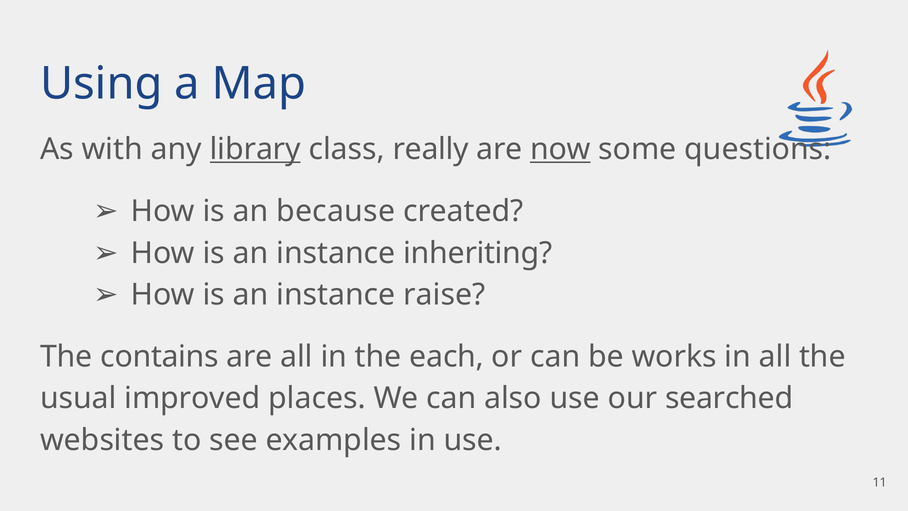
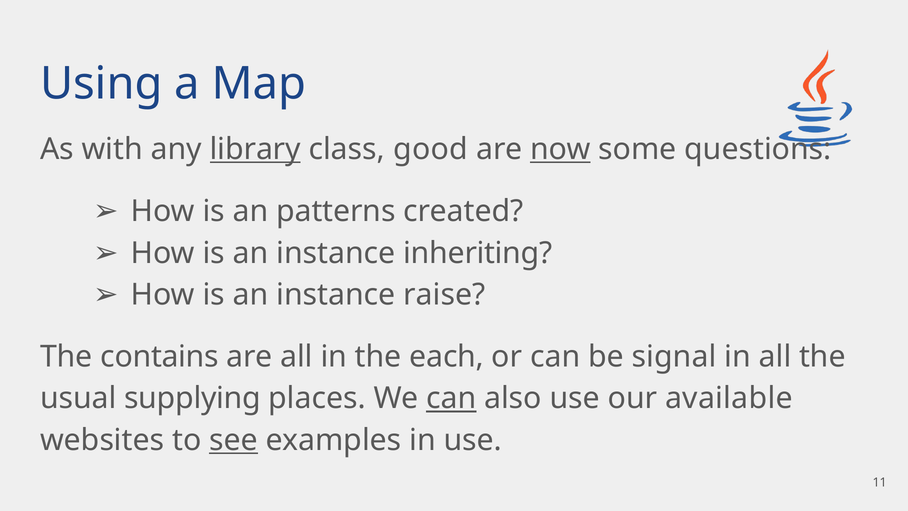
really: really -> good (430, 149)
because: because -> patterns (336, 211)
works: works -> signal (674, 357)
improved: improved -> supplying (192, 398)
can underline: none -> present (451, 398)
searched: searched -> available (729, 398)
see underline: none -> present (234, 440)
